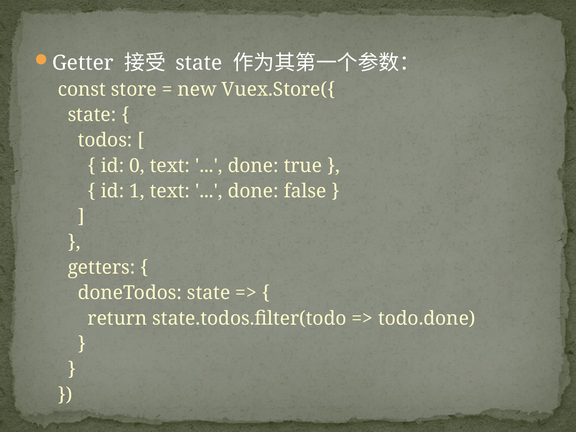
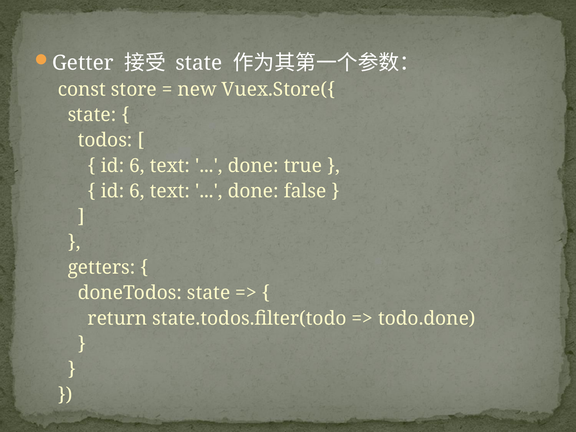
0: 0 -> 6 (137, 166)
1: 1 -> 6 (137, 191)
